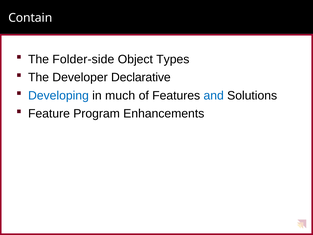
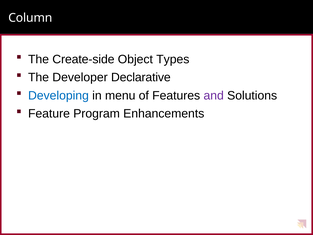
Contain: Contain -> Column (30, 18)
Folder-side: Folder-side -> Create-side (83, 59)
much: much -> menu (120, 95)
and colour: blue -> purple (214, 95)
